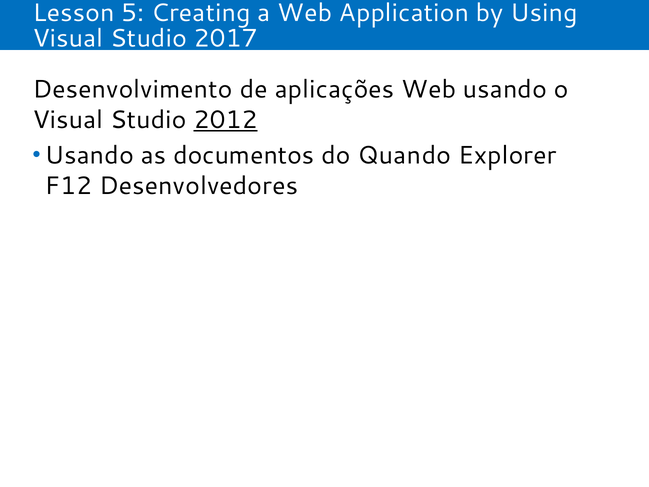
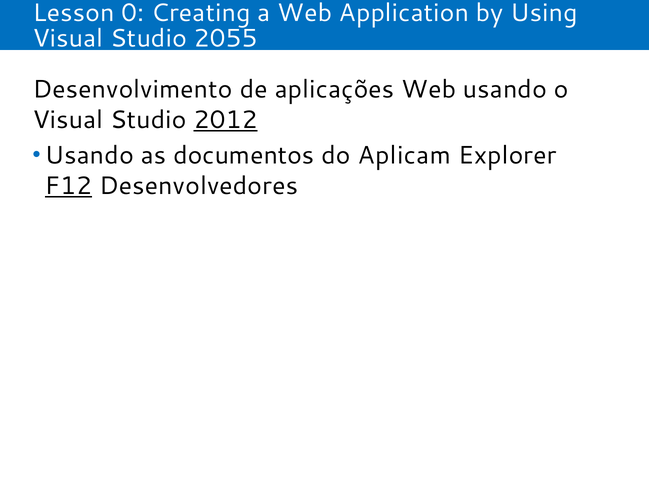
5: 5 -> 0 (133, 13)
2017: 2017 -> 2055 (226, 39)
Quando: Quando -> Aplicam (404, 155)
F12 underline: none -> present (69, 186)
